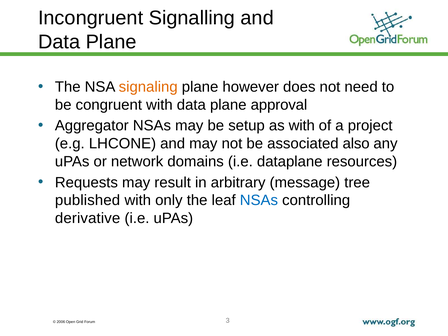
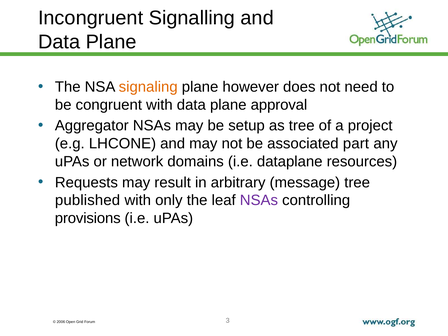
as with: with -> tree (302, 126)
also: also -> part (356, 144)
NSAs colour: blue -> purple (259, 200)
derivative: derivative -> provisions (88, 218)
